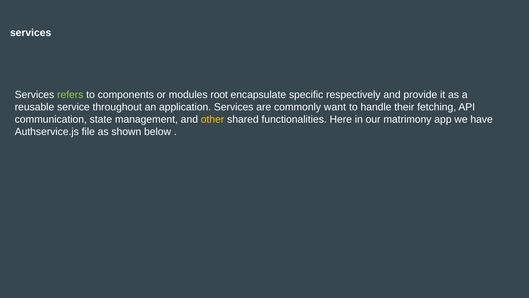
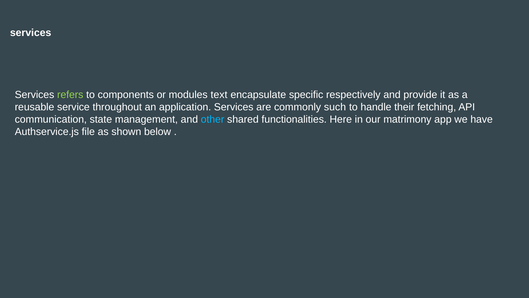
root: root -> text (219, 95)
want: want -> such (335, 107)
other colour: yellow -> light blue (213, 119)
